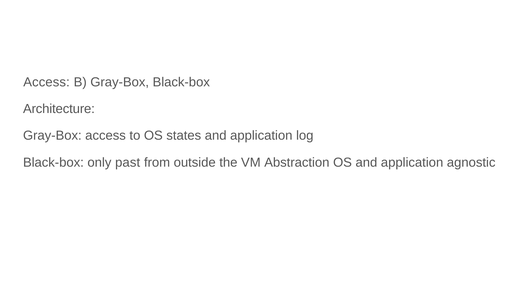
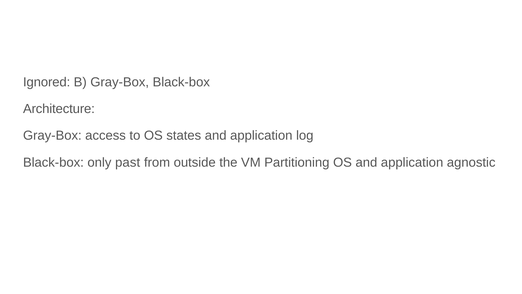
Access: Access -> Ignored (47, 82)
Abstraction: Abstraction -> Partitioning (297, 162)
